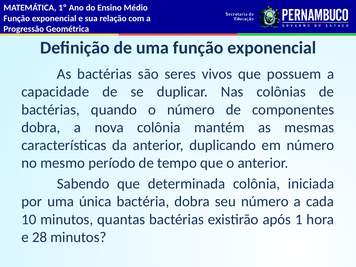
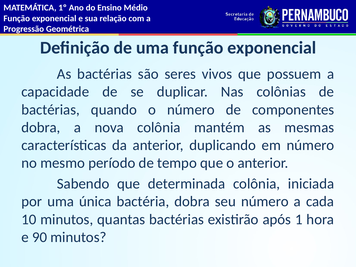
28: 28 -> 90 (40, 237)
